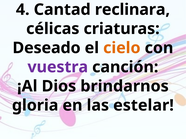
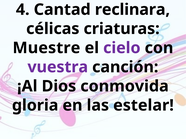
Deseado: Deseado -> Muestre (46, 48)
cielo colour: orange -> purple (122, 48)
brindarnos: brindarnos -> conmovida (125, 86)
